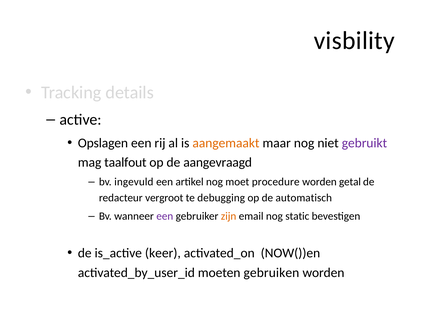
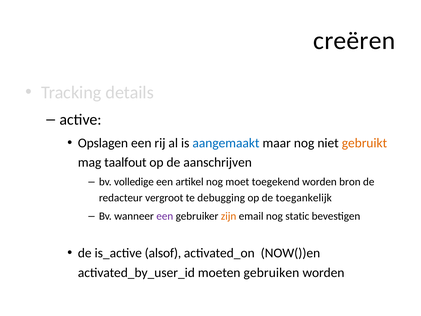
visbility: visbility -> creëren (354, 41)
aangemaakt colour: orange -> blue (226, 143)
gebruikt colour: purple -> orange (364, 143)
aangevraagd: aangevraagd -> aanschrijven (218, 162)
ingevuld: ingevuld -> volledige (134, 182)
procedure: procedure -> toegekend (276, 182)
getal: getal -> bron (350, 182)
automatisch: automatisch -> toegankelijk (304, 198)
keer: keer -> alsof (163, 253)
